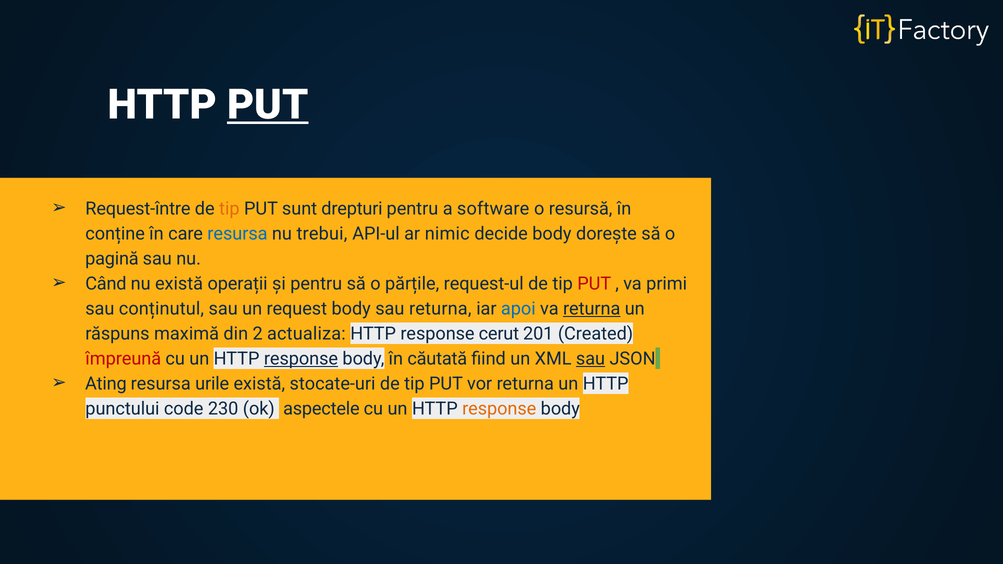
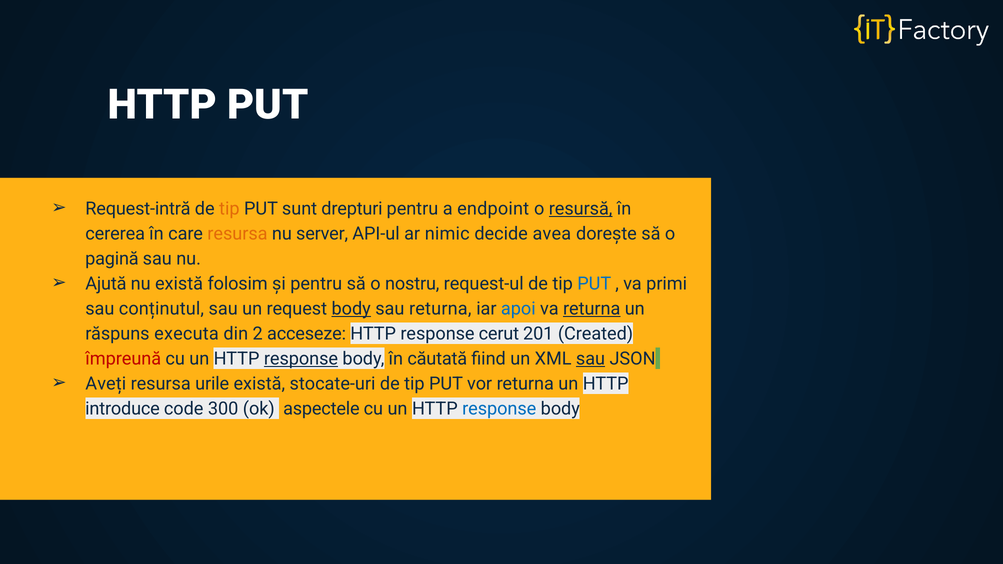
PUT underline: present -> none (268, 105)
Request-între: Request-între -> Request-intră (138, 209)
software: software -> endpoint (493, 209)
resursă underline: none -> present (581, 209)
conține: conține -> cererea (115, 234)
resursa colour: blue -> orange (237, 234)
trebui: trebui -> server (322, 234)
decide body: body -> avea (552, 234)
Când: Când -> Ajută (106, 284)
operații: operații -> folosim (238, 284)
părțile: părțile -> nostru (412, 284)
PUT colour: red -> blue (594, 284)
body underline: none -> present (351, 309)
maximă: maximă -> executa (186, 334)
actualiza: actualiza -> acceseze (307, 334)
Ating: Ating -> Aveți (106, 384)
punctului: punctului -> introduce (123, 409)
230: 230 -> 300 (223, 409)
response colour: orange -> blue (499, 409)
